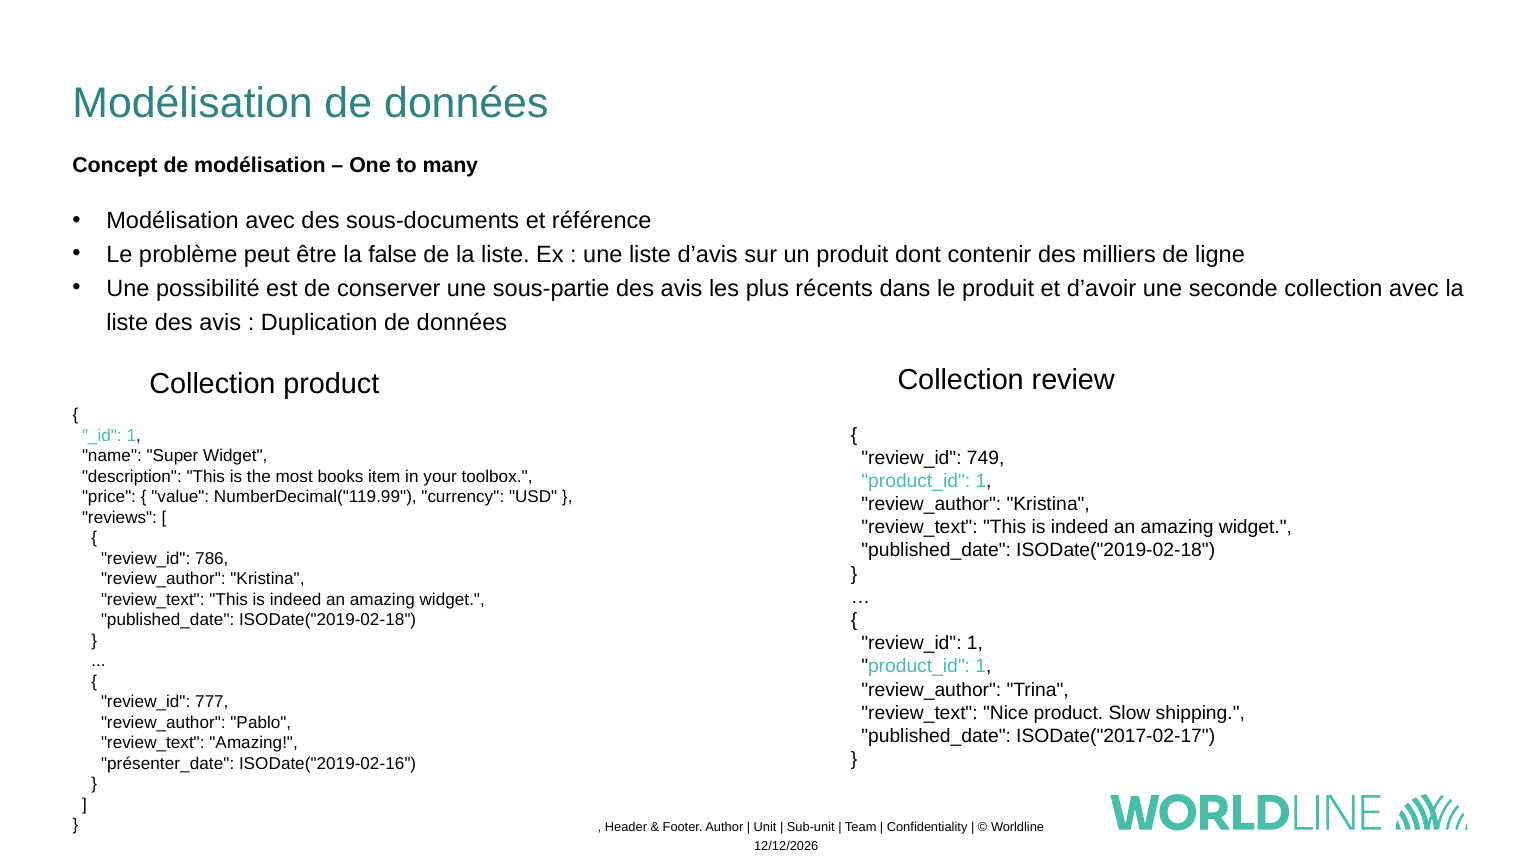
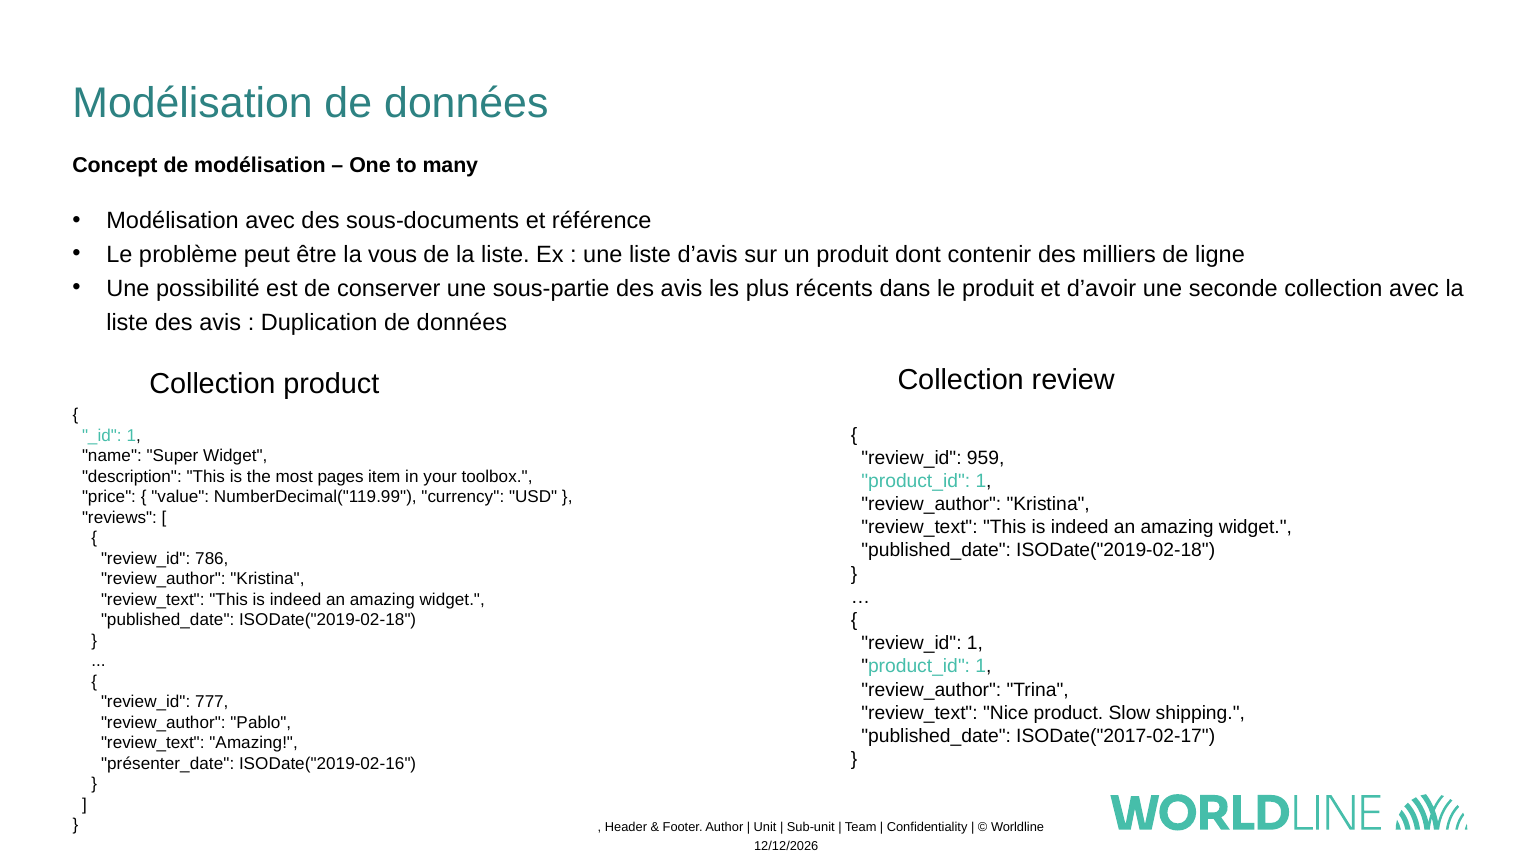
false: false -> vous (393, 254)
749: 749 -> 959 (986, 457)
books: books -> pages (341, 476)
